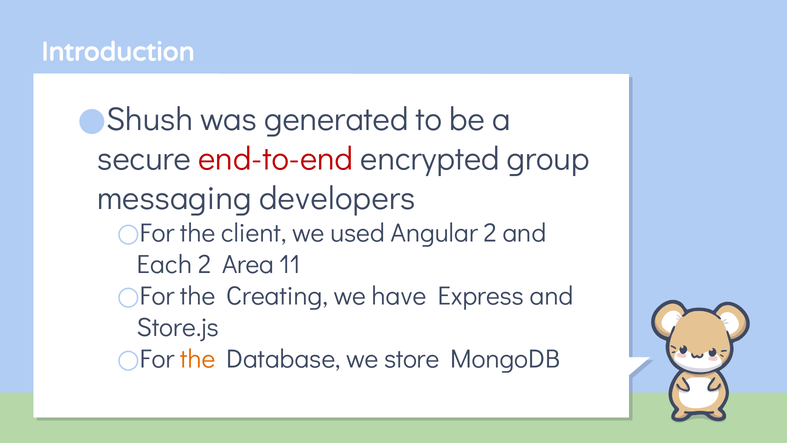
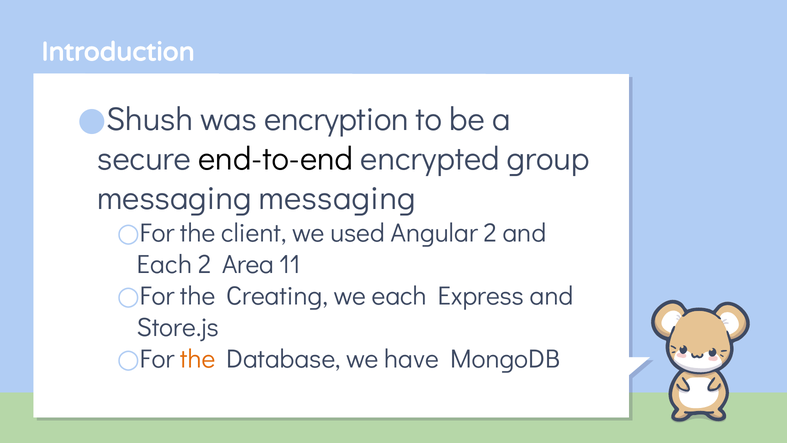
generated: generated -> encryption (336, 119)
end-to-end colour: red -> black (276, 159)
messaging developers: developers -> messaging (337, 198)
we have: have -> each (399, 296)
store: store -> have (412, 359)
